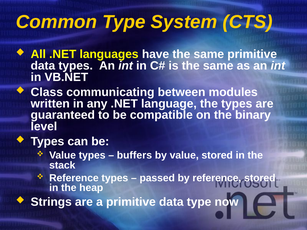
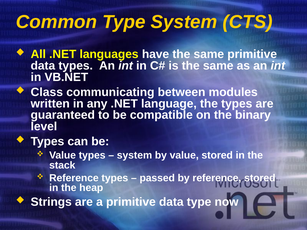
buffers: buffers -> system (134, 155)
